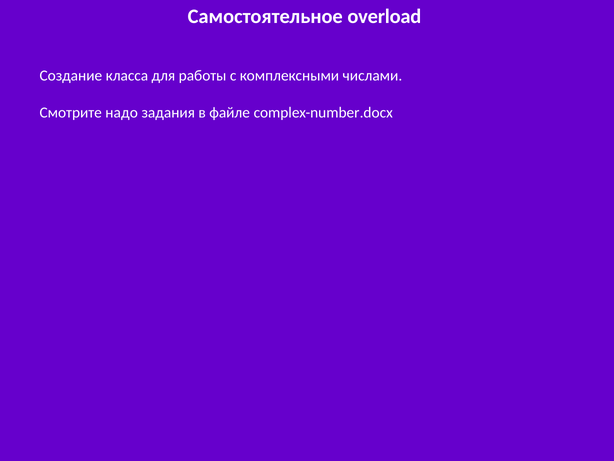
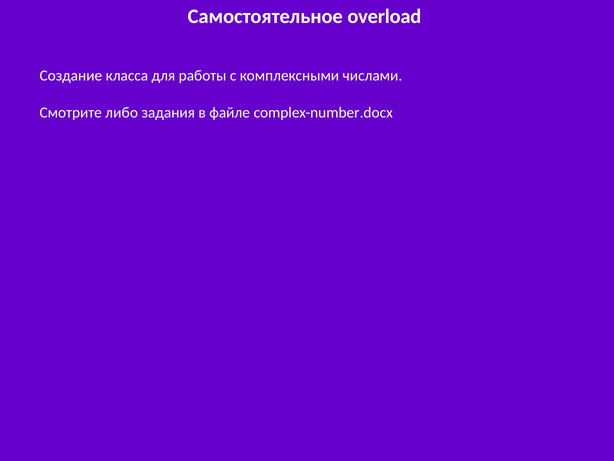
надо: надо -> либо (122, 112)
